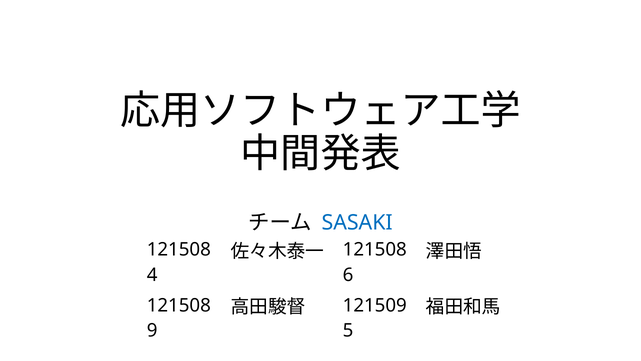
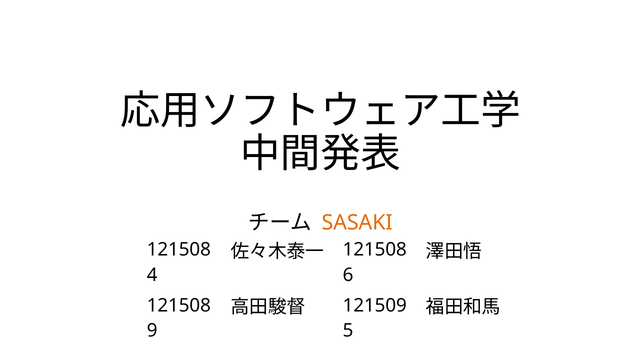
SASAKI colour: blue -> orange (357, 222)
